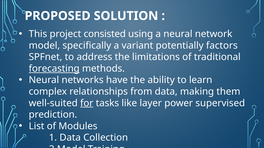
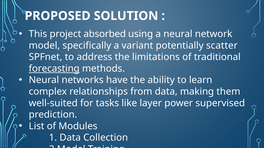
consisted: consisted -> absorbed (105, 34)
factors: factors -> scatter (222, 46)
for underline: present -> none (87, 103)
